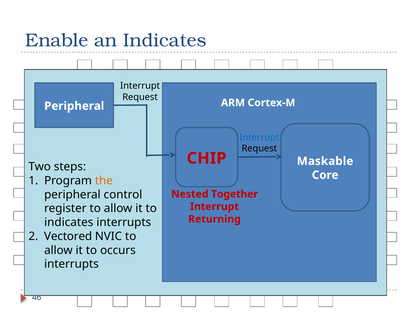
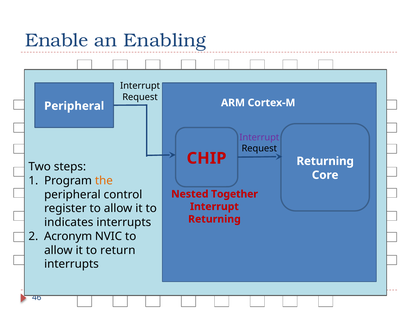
an Indicates: Indicates -> Enabling (165, 40)
Interrupt colour: blue -> purple (259, 138)
Maskable: Maskable -> Returning (325, 161)
Vectored: Vectored -> Acronym (68, 237)
occurs: occurs -> return (118, 251)
